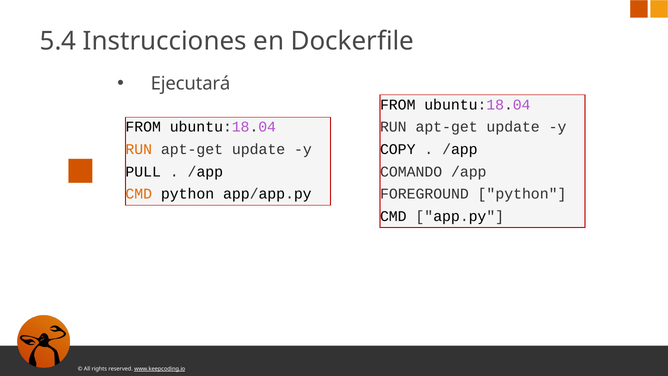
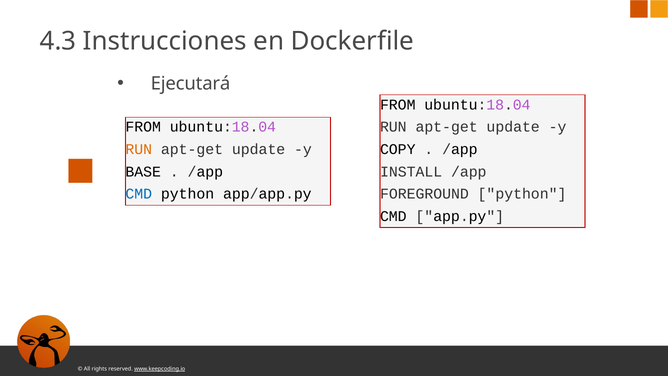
5.4: 5.4 -> 4.3 (58, 41)
PULL: PULL -> BASE (143, 171)
COMANDO: COMANDO -> INSTALL (411, 171)
CMD colour: orange -> blue (139, 194)
